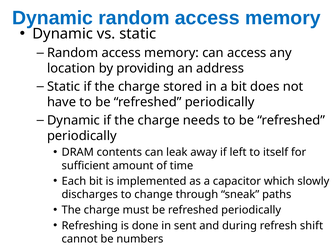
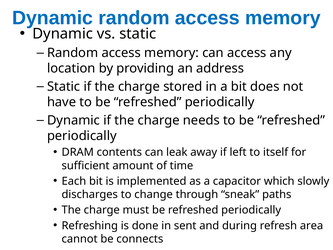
shift: shift -> area (312, 225)
numbers: numbers -> connects (140, 239)
